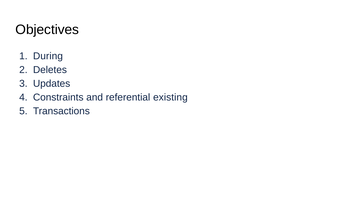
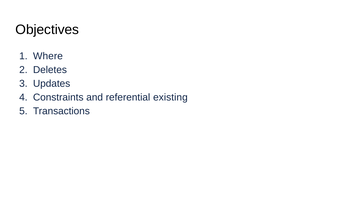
During: During -> Where (48, 56)
